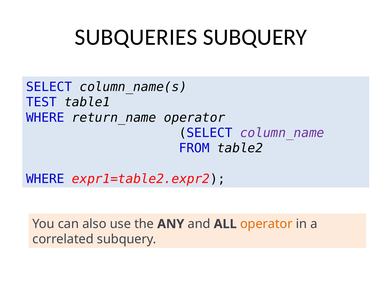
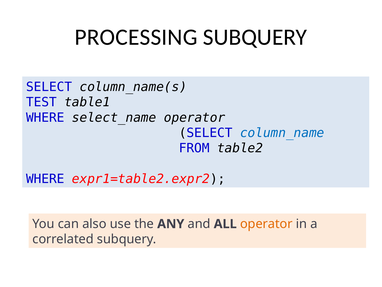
SUBQUERIES: SUBQUERIES -> PROCESSING (136, 37)
return_name: return_name -> select_name (114, 117)
column_name colour: purple -> blue (282, 133)
